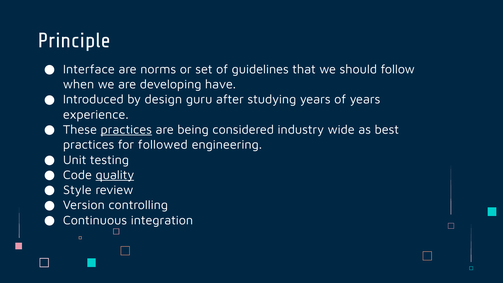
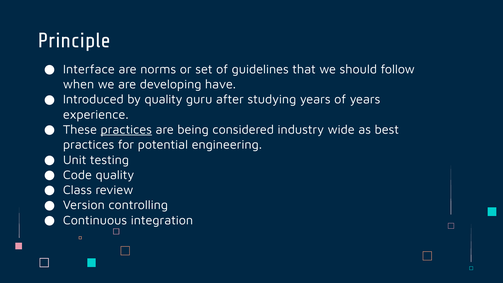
by design: design -> quality (163, 99)
followed: followed -> potential (163, 145)
quality underline: present -> none (115, 175)
Style: Style -> Class (77, 190)
